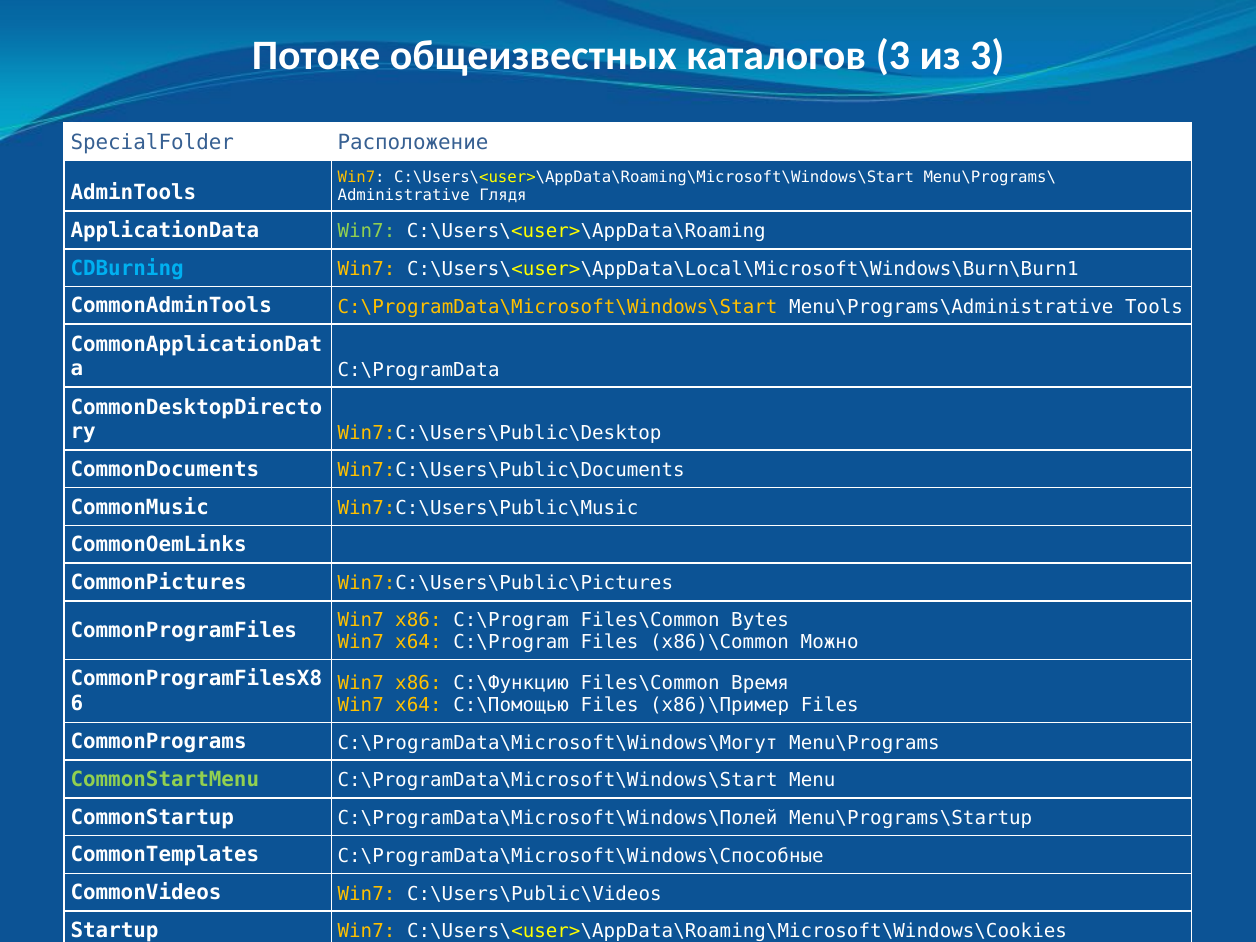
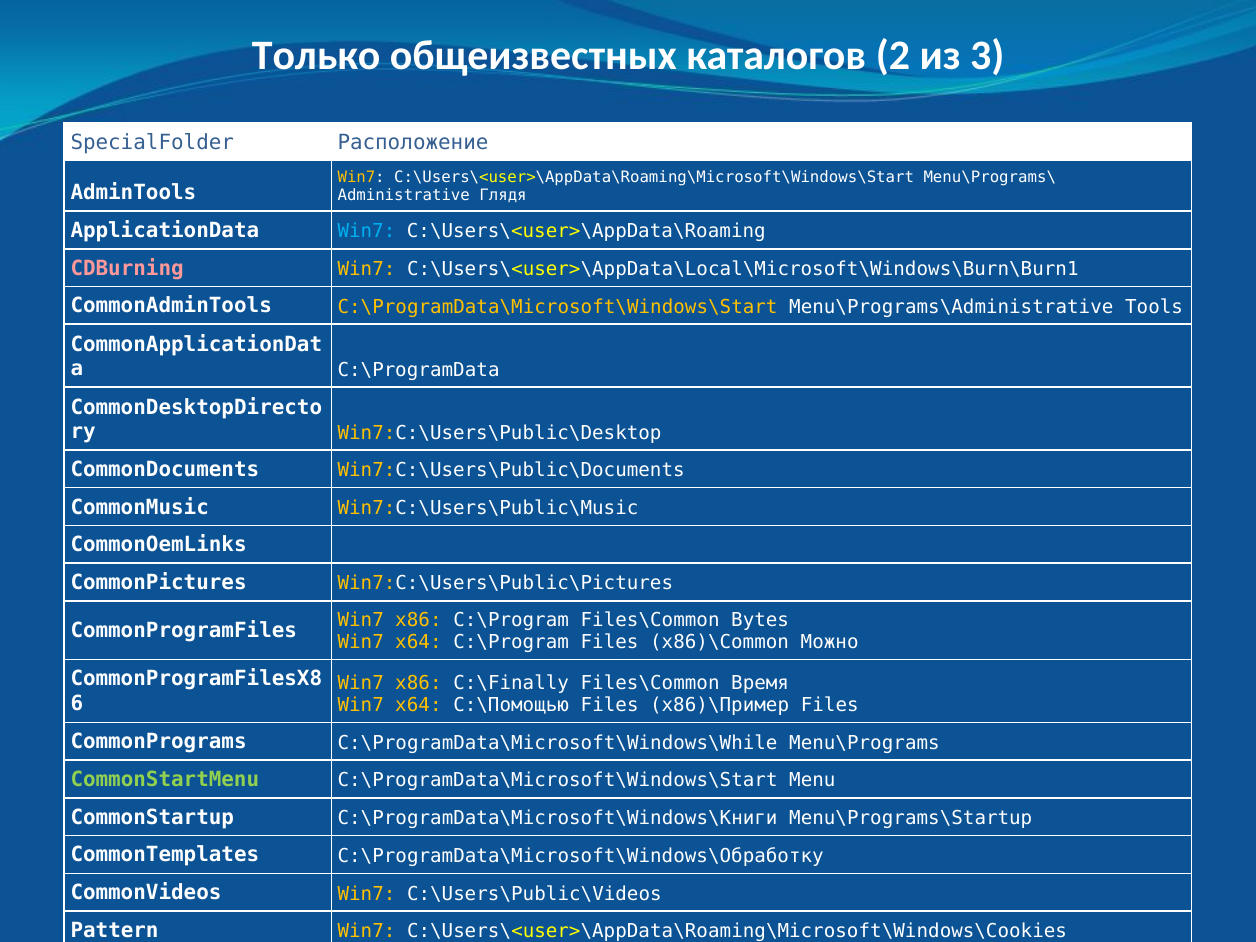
Потоке: Потоке -> Только (316, 56)
каталогов 3: 3 -> 2 (893, 56)
Win7 colour: light green -> light blue (366, 232)
CDBurning colour: light blue -> pink (127, 268)
C:\Функцию: C:\Функцию -> C:\Finally (511, 683)
C:\ProgramData\Microsoft\Windows\Могут: C:\ProgramData\Microsoft\Windows\Могут -> C:\ProgramData\Microsoft\Windows\While (558, 743)
C:\ProgramData\Microsoft\Windows\Полей: C:\ProgramData\Microsoft\Windows\Полей -> C:\ProgramData\Microsoft\Windows\Книги (558, 818)
C:\ProgramData\Microsoft\Windows\Способные: C:\ProgramData\Microsoft\Windows\Способные -> C:\ProgramData\Microsoft\Windows\Обработку (581, 856)
Startup: Startup -> Pattern (115, 931)
